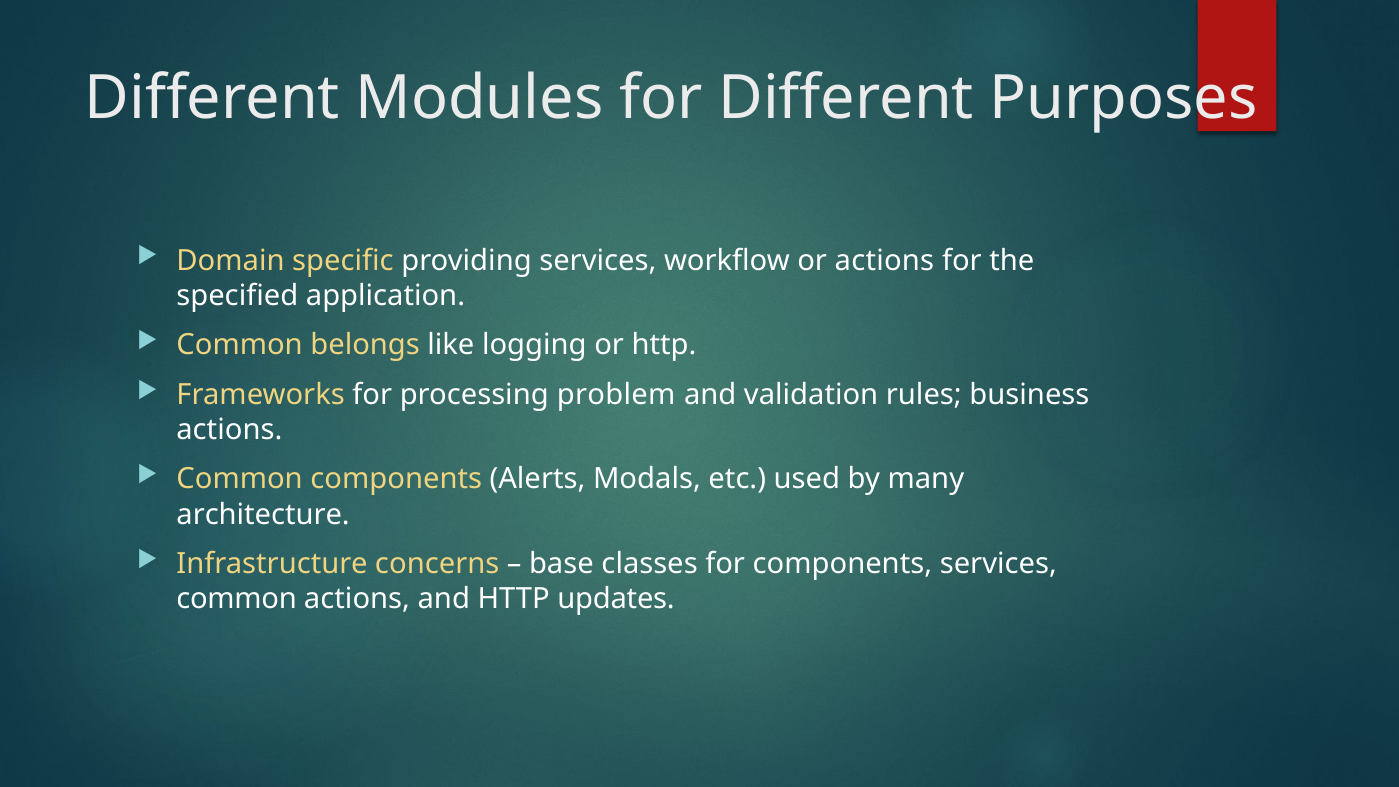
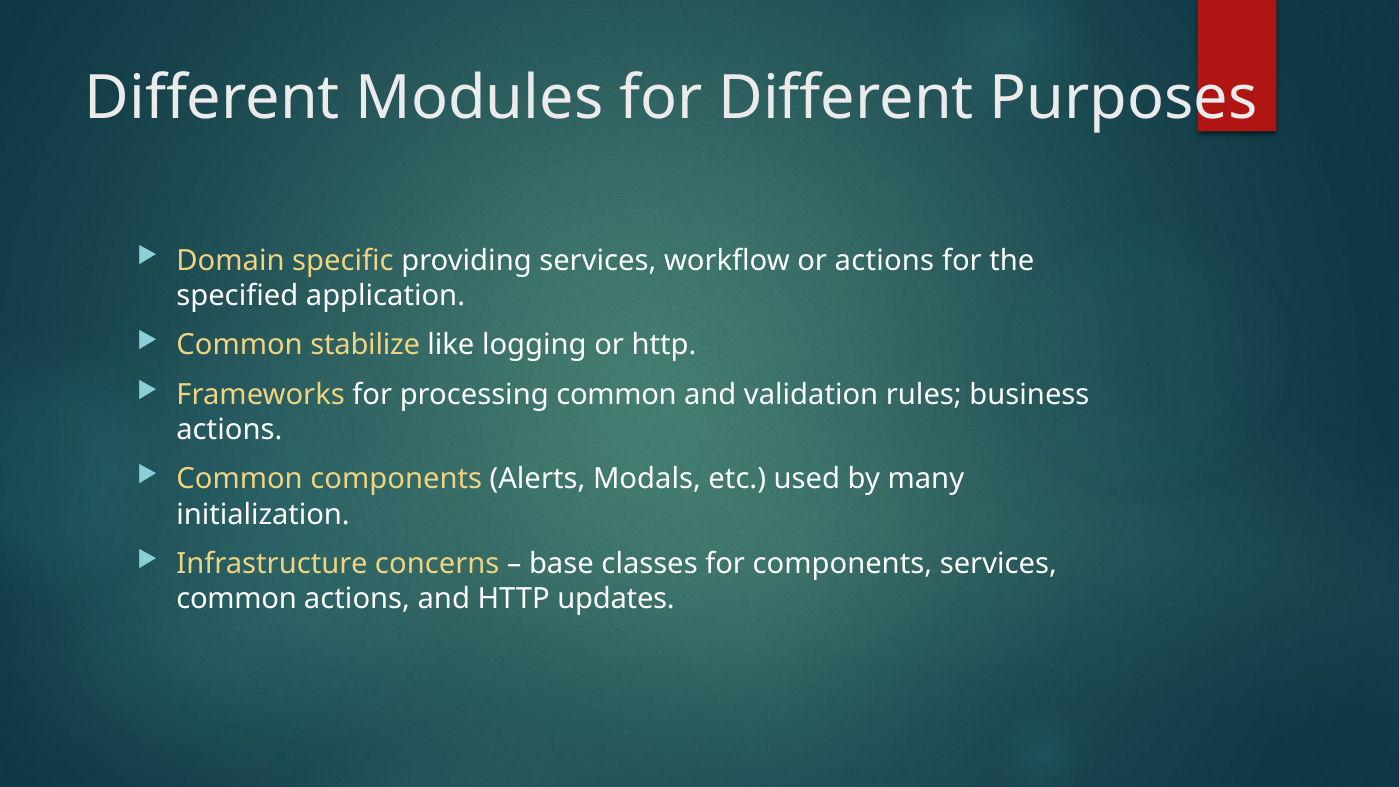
belongs: belongs -> stabilize (365, 345)
processing problem: problem -> common (616, 395)
architecture: architecture -> initialization (263, 514)
